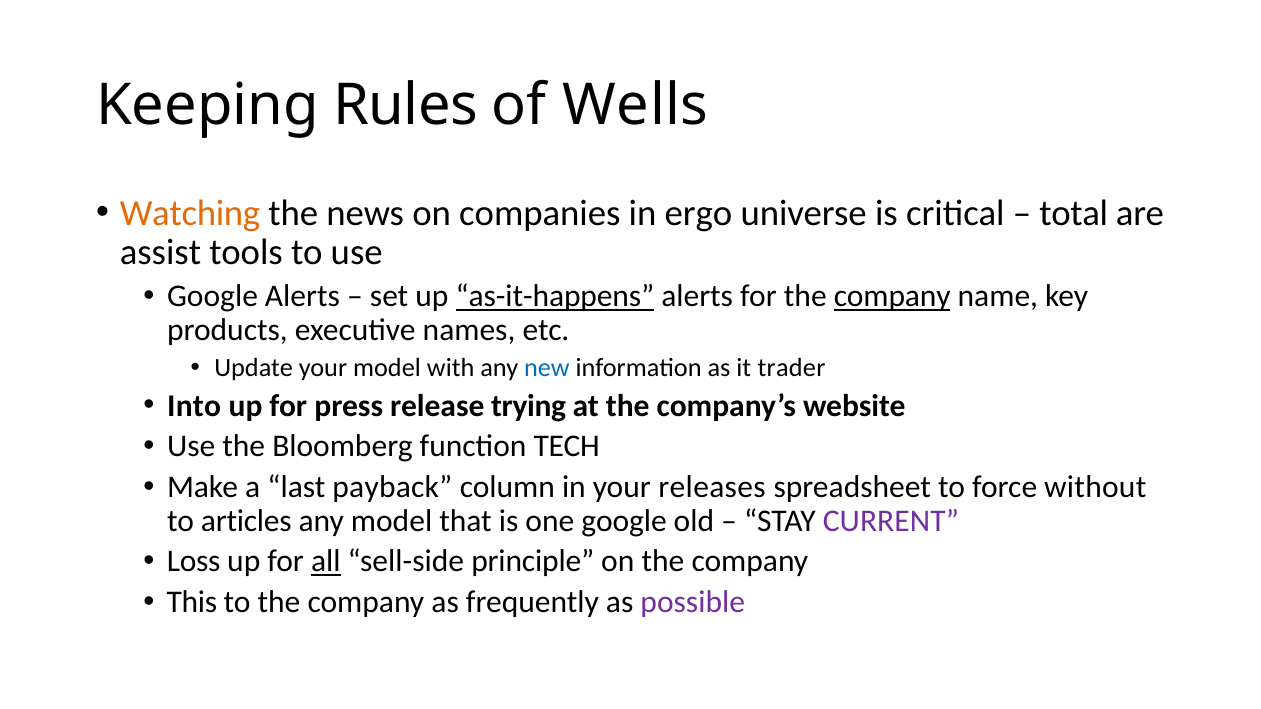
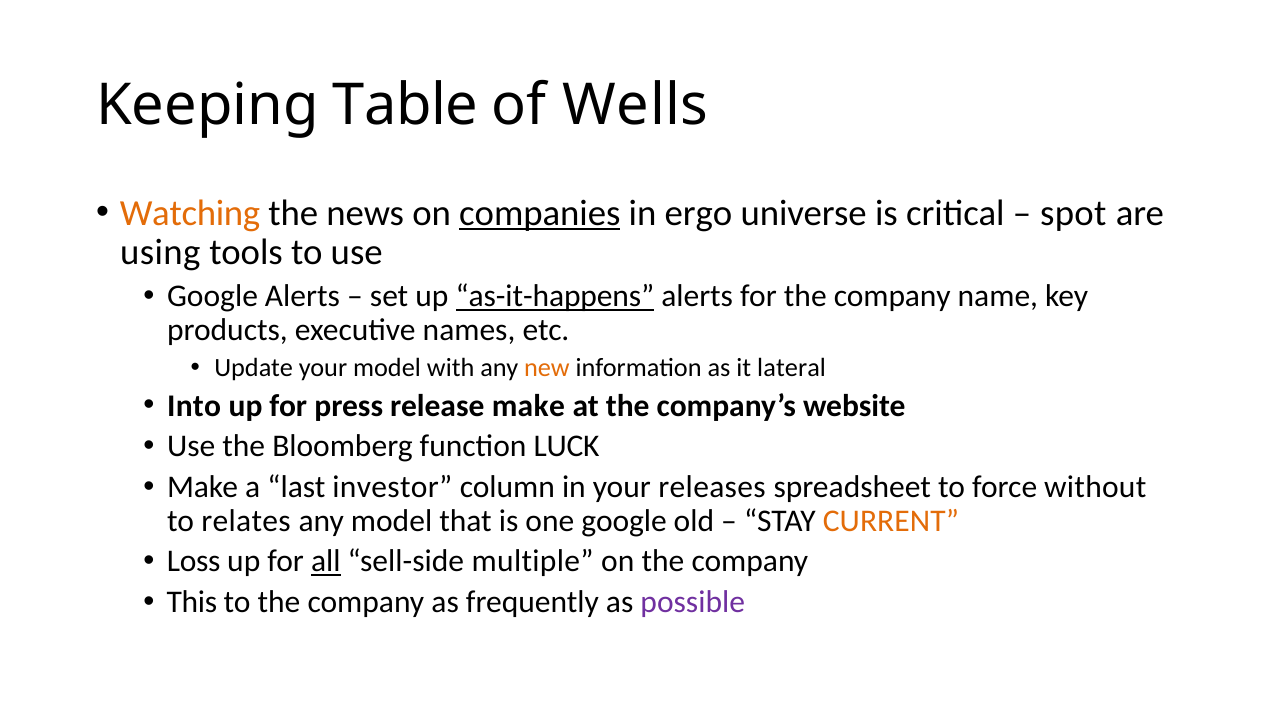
Rules: Rules -> Table (406, 106)
companies underline: none -> present (540, 213)
total: total -> spot (1073, 213)
assist: assist -> using (160, 253)
company underline: present -> none (892, 296)
new colour: blue -> orange (547, 368)
trader: trader -> lateral (792, 368)
release trying: trying -> make (528, 406)
TECH: TECH -> LUCK (567, 447)
payback: payback -> investor (392, 487)
articles: articles -> relates (246, 521)
CURRENT colour: purple -> orange (891, 521)
principle: principle -> multiple (533, 562)
